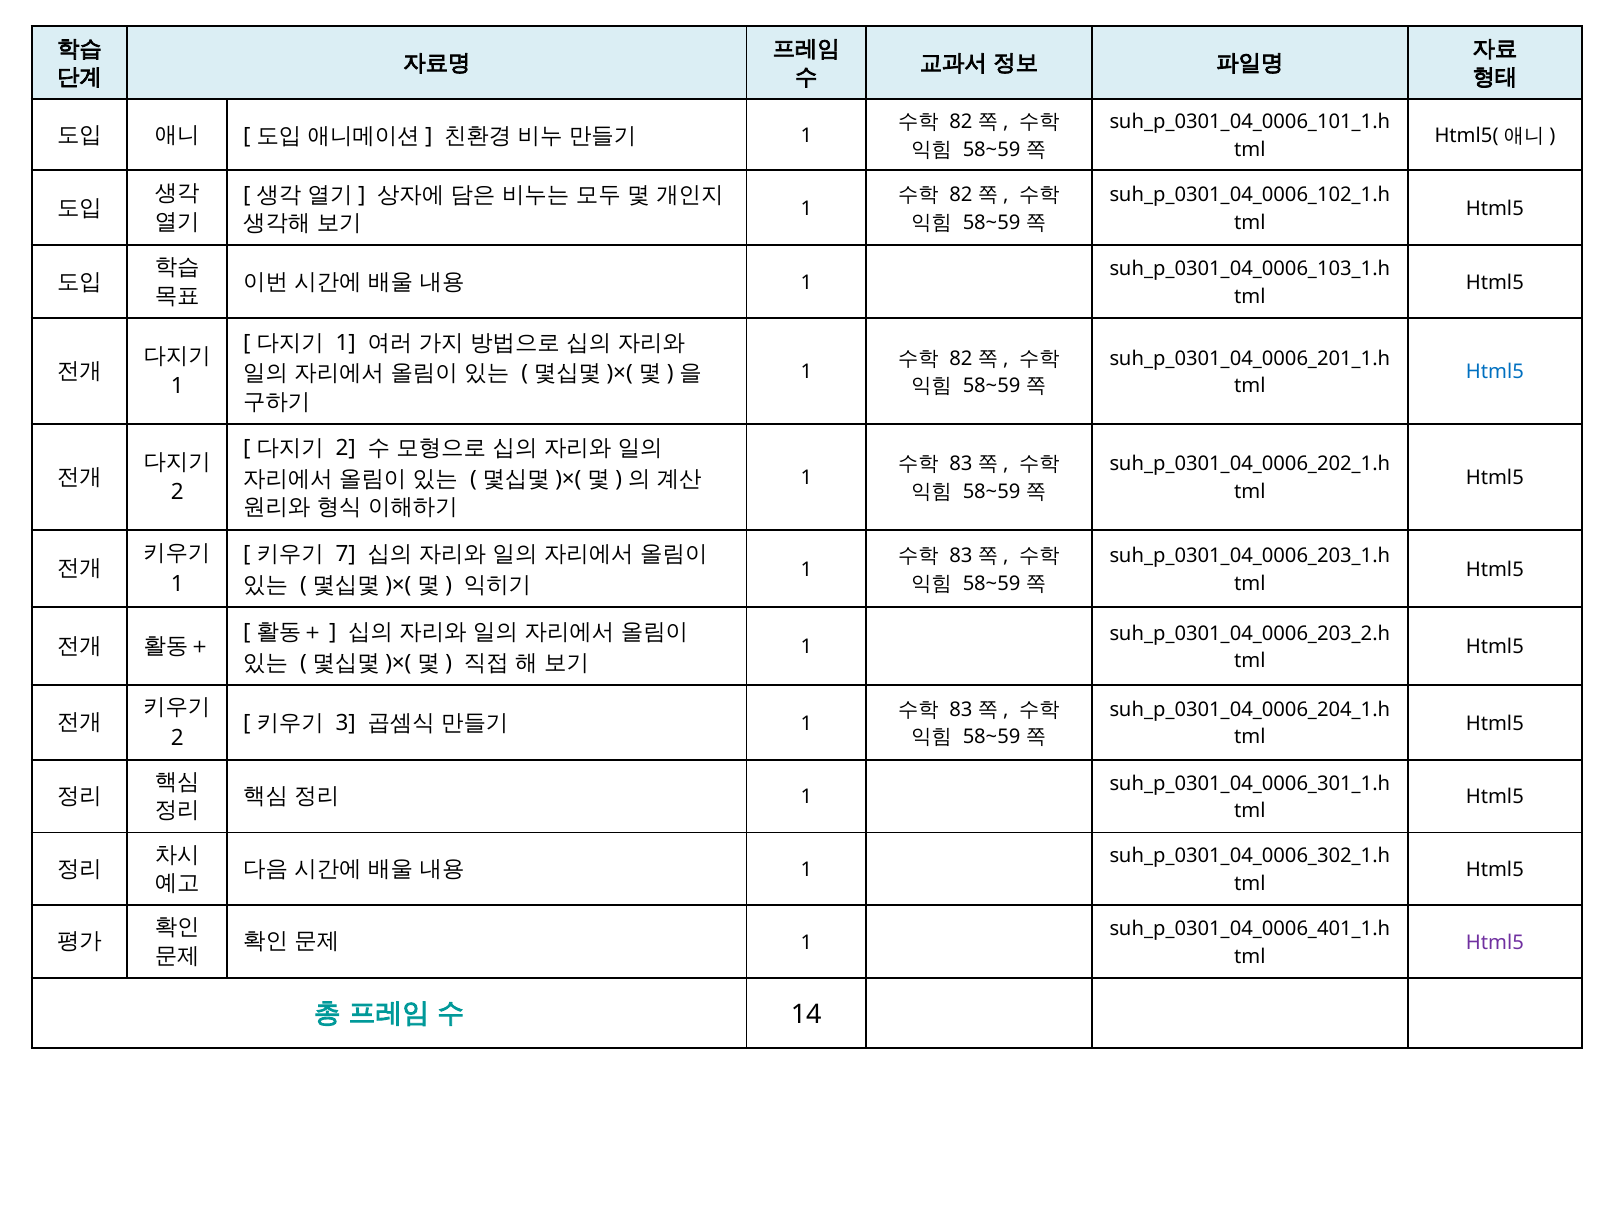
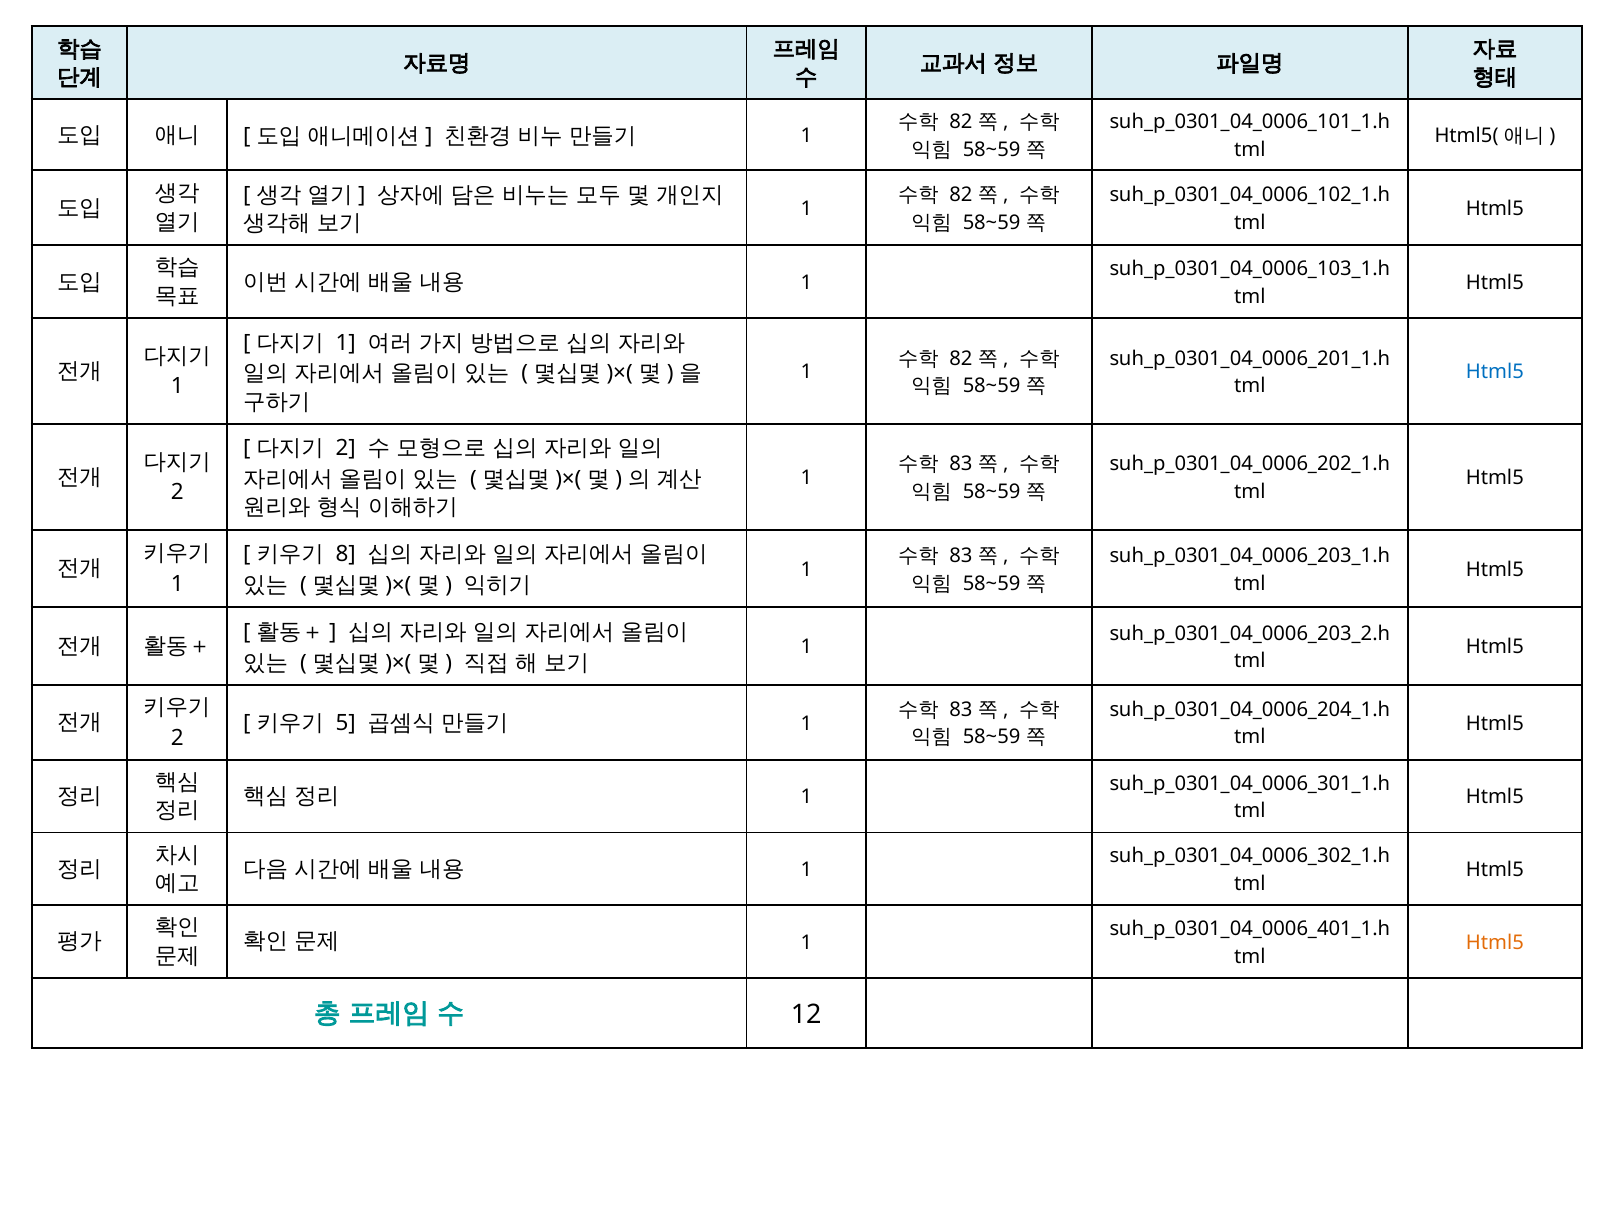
7: 7 -> 8 (346, 554)
3: 3 -> 5 (346, 724)
Html5 colour: purple -> orange (1495, 943)
14: 14 -> 12 (806, 1015)
